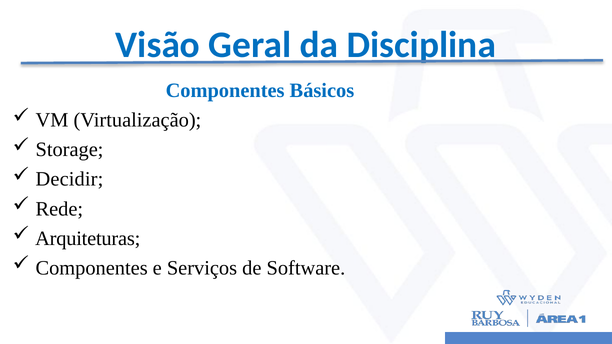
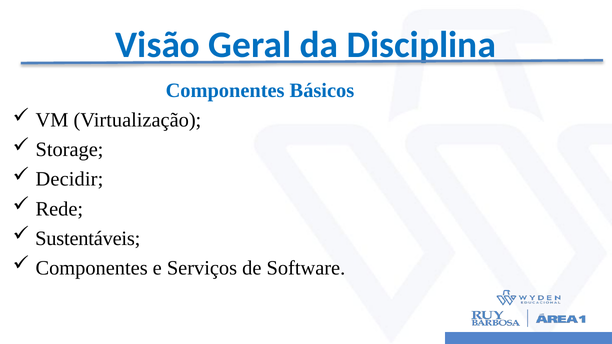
Arquiteturas: Arquiteturas -> Sustentáveis (88, 239)
